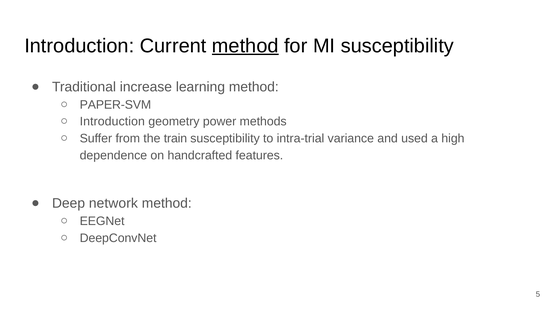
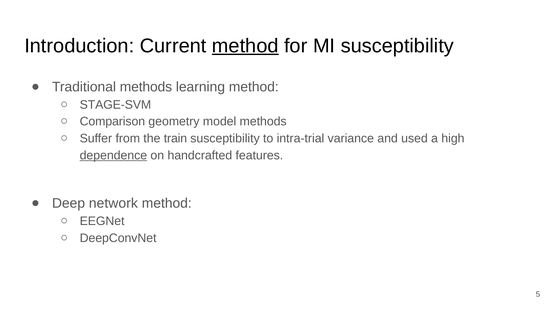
Traditional increase: increase -> methods (146, 87)
PAPER-SVM: PAPER-SVM -> STAGE-SVM (115, 105)
Introduction: Introduction -> Comparison (112, 122)
power: power -> model (220, 122)
dependence underline: none -> present (113, 155)
